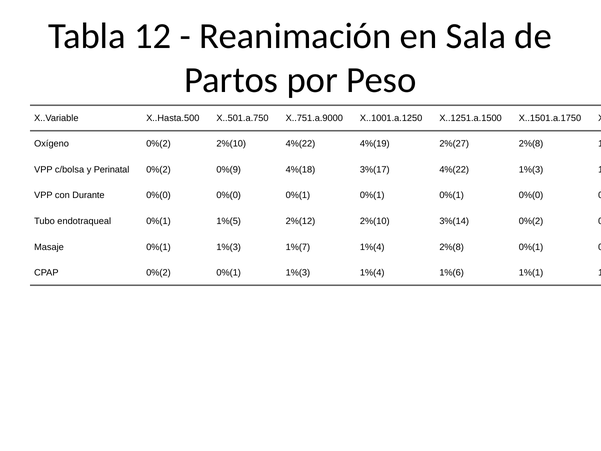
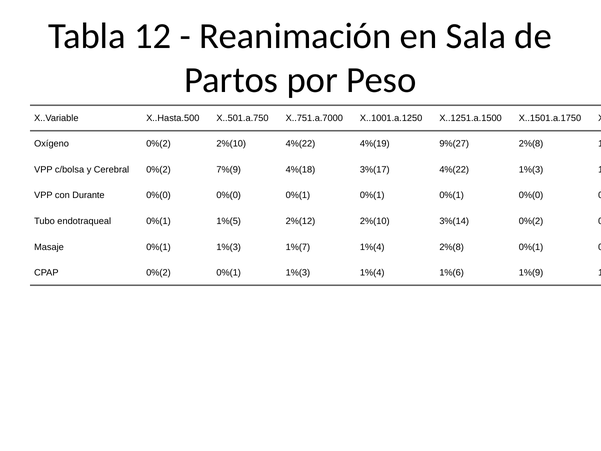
X..751.a.9000: X..751.a.9000 -> X..751.a.7000 (314, 118)
2%(27: 2%(27 -> 9%(27 (454, 144)
Perinatal: Perinatal -> Cerebral (112, 170)
0%(9: 0%(9 -> 7%(9 (229, 170)
1%(1: 1%(1 -> 1%(9 (531, 273)
